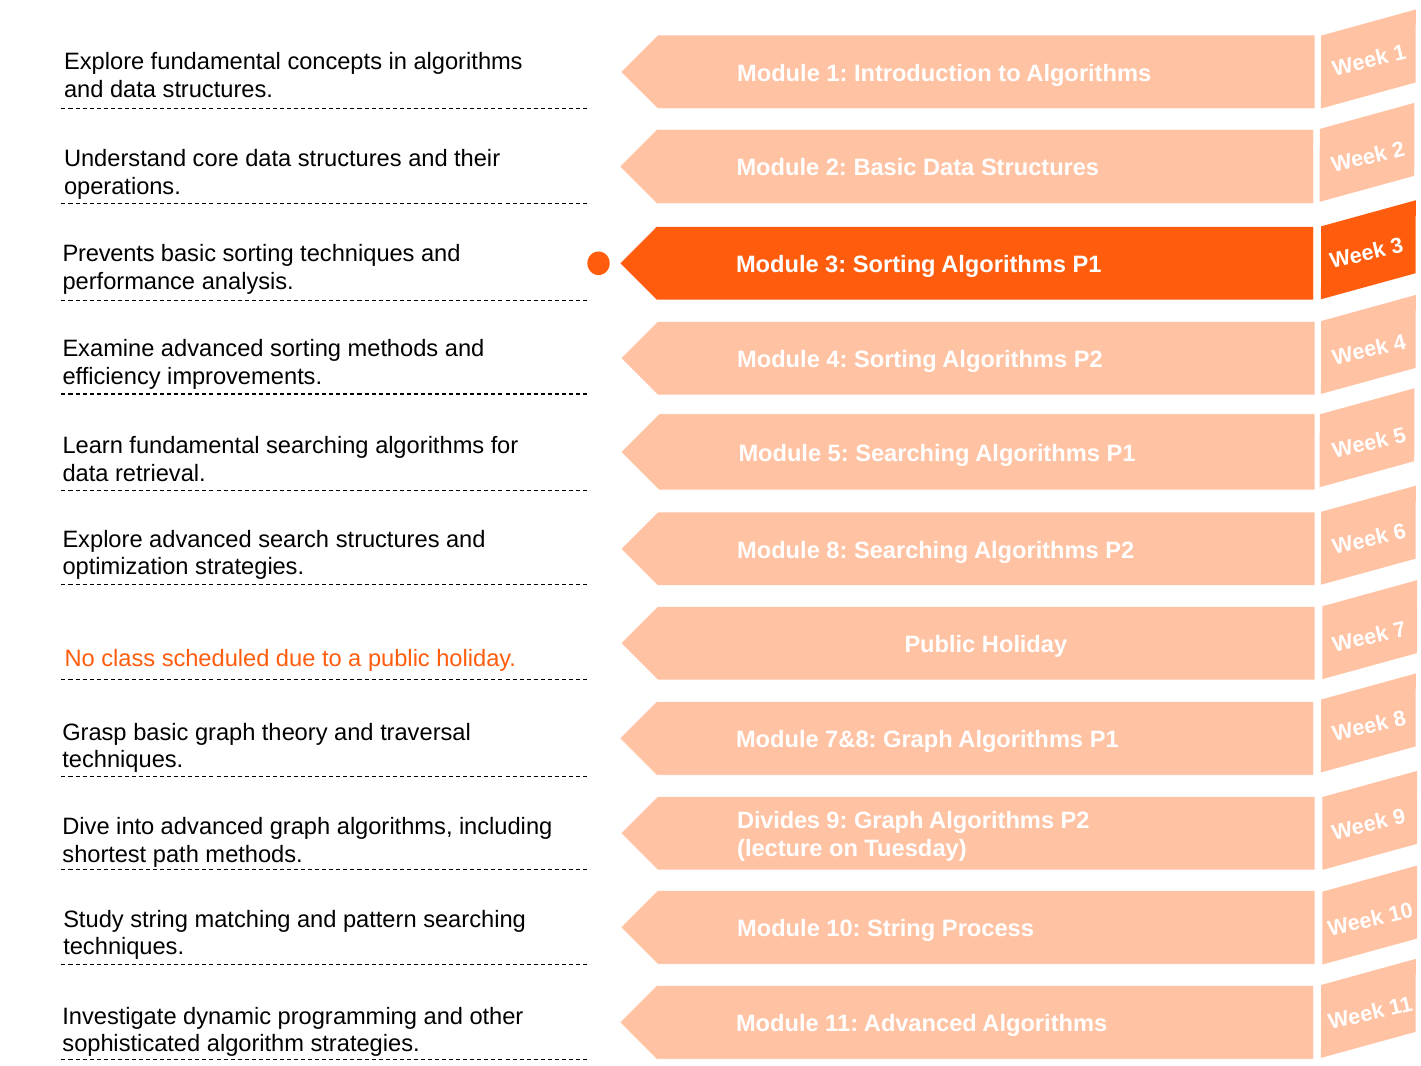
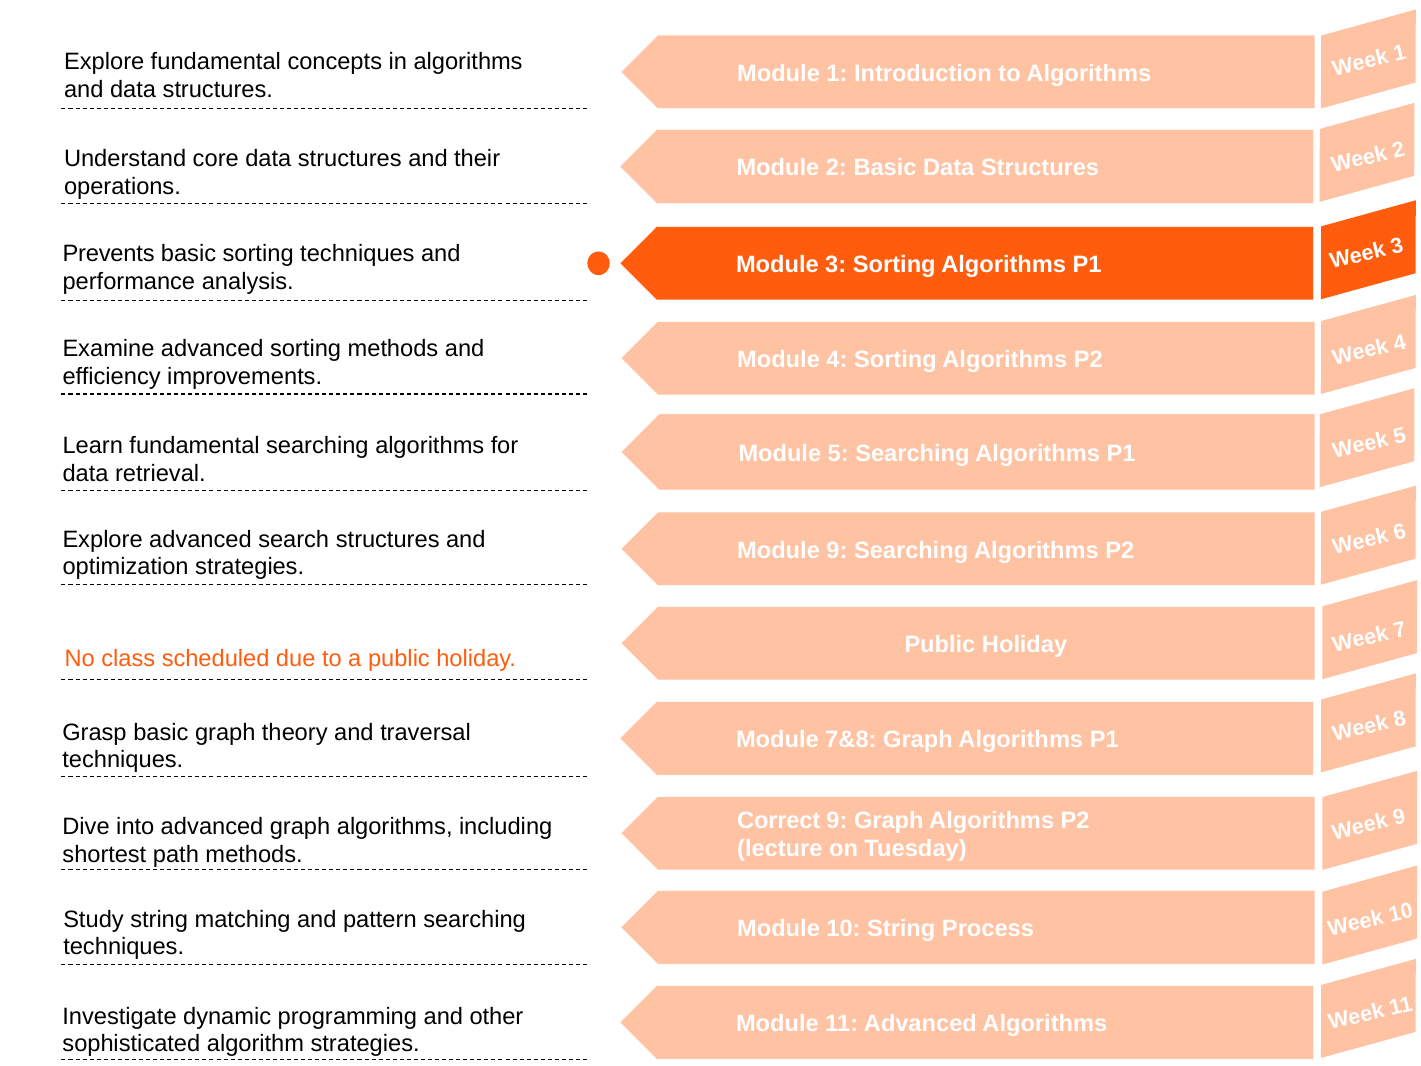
Module 8: 8 -> 9 (837, 550)
Divides: Divides -> Correct (779, 820)
